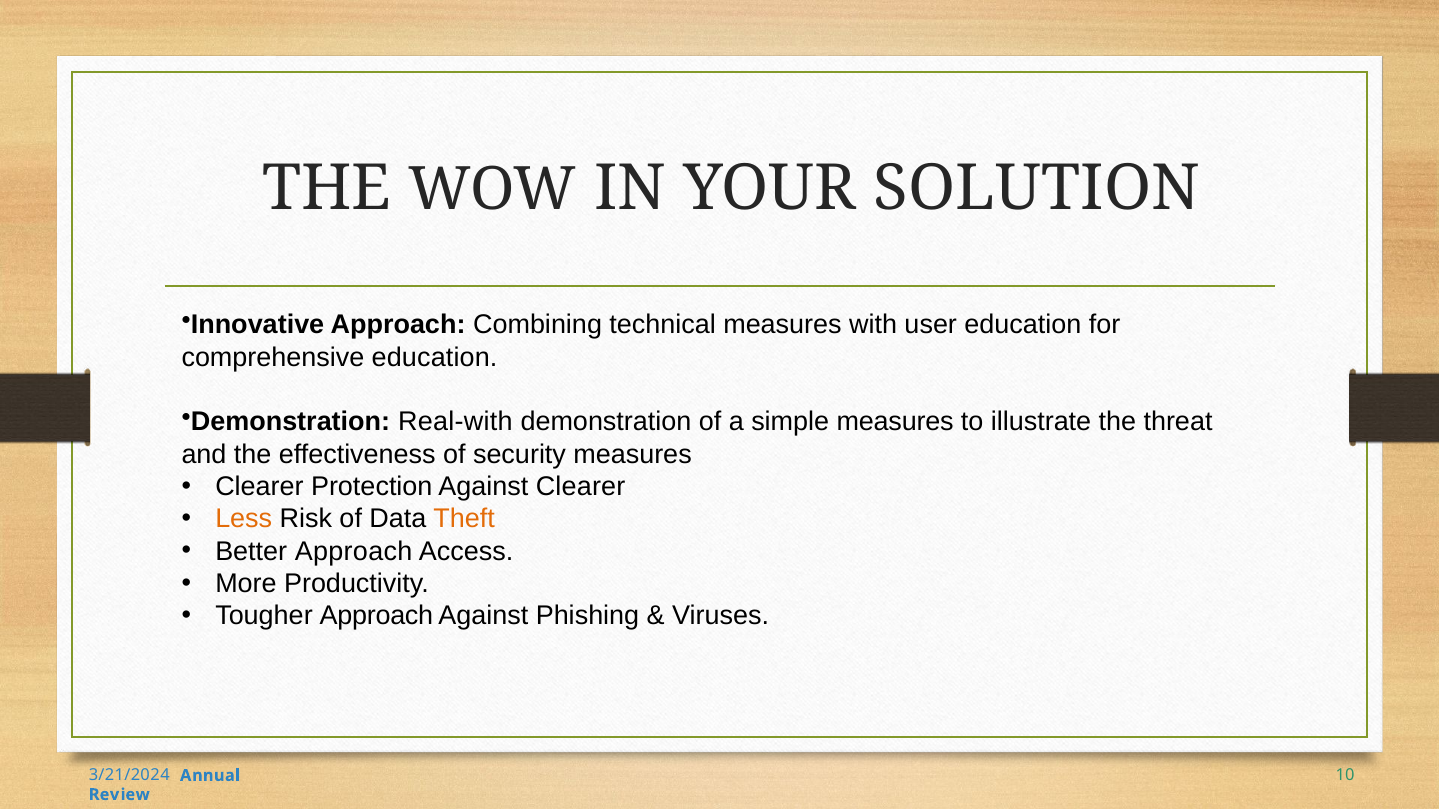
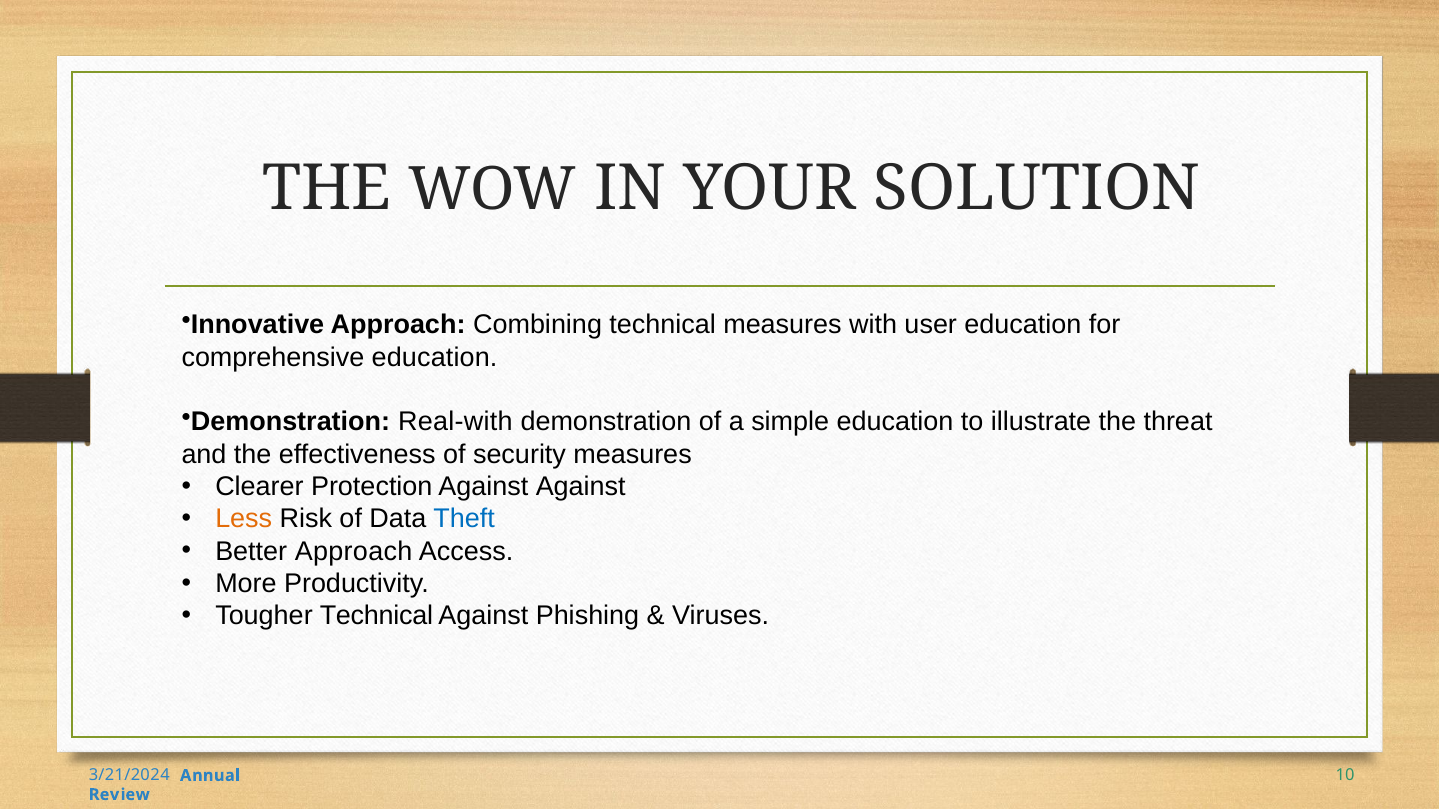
simple measures: measures -> education (895, 422)
Against Clearer: Clearer -> Against (581, 487)
Theft colour: orange -> blue (464, 519)
Tougher Approach: Approach -> Technical (376, 616)
